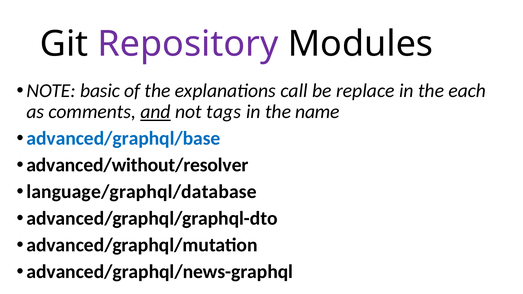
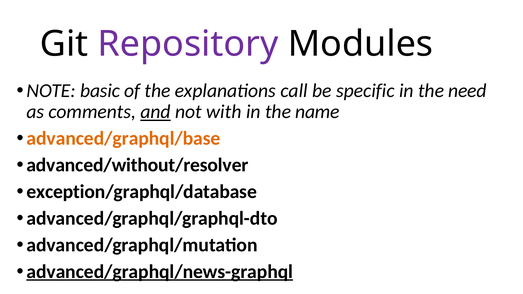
replace: replace -> specific (365, 91)
each: each -> need (467, 91)
tags: tags -> with (224, 112)
advanced/graphql/base colour: blue -> orange (123, 139)
language/graphql/database: language/graphql/database -> exception/graphql/database (142, 192)
advanced/graphql/news-graphql underline: none -> present (160, 272)
